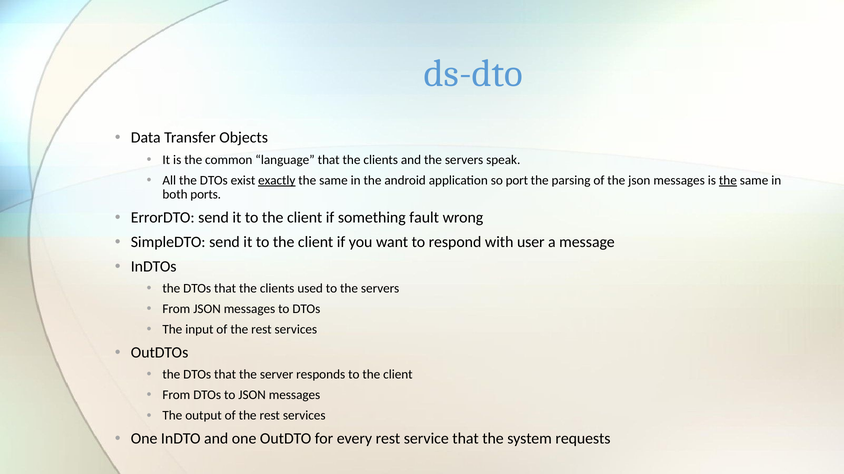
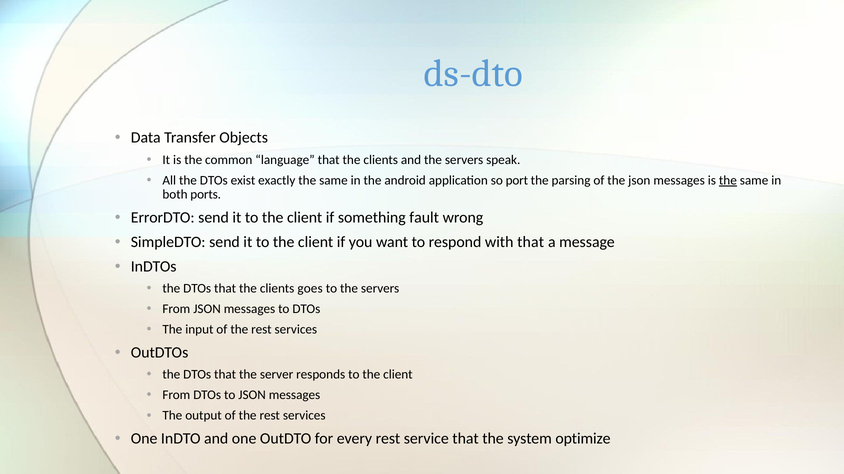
exactly underline: present -> none (277, 181)
with user: user -> that (531, 242)
used: used -> goes (310, 289)
requests: requests -> optimize (583, 439)
